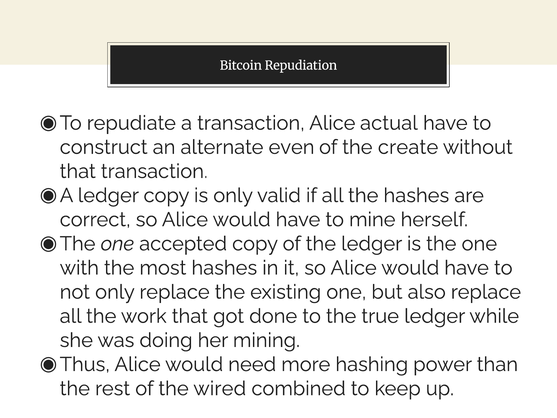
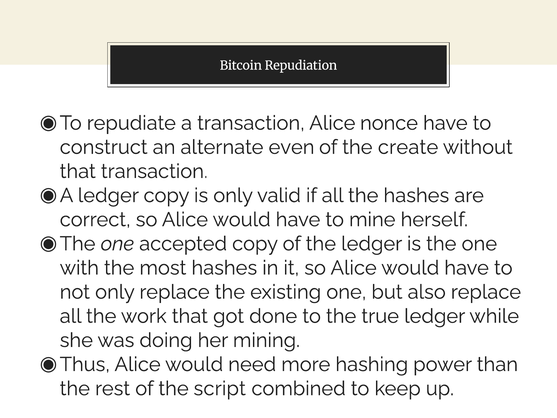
actual: actual -> nonce (389, 123)
wired: wired -> script (220, 388)
